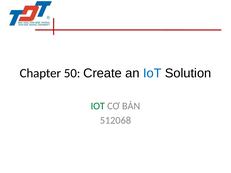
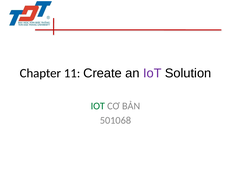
50: 50 -> 11 (72, 73)
IoT colour: blue -> purple (152, 73)
512068: 512068 -> 501068 (115, 121)
